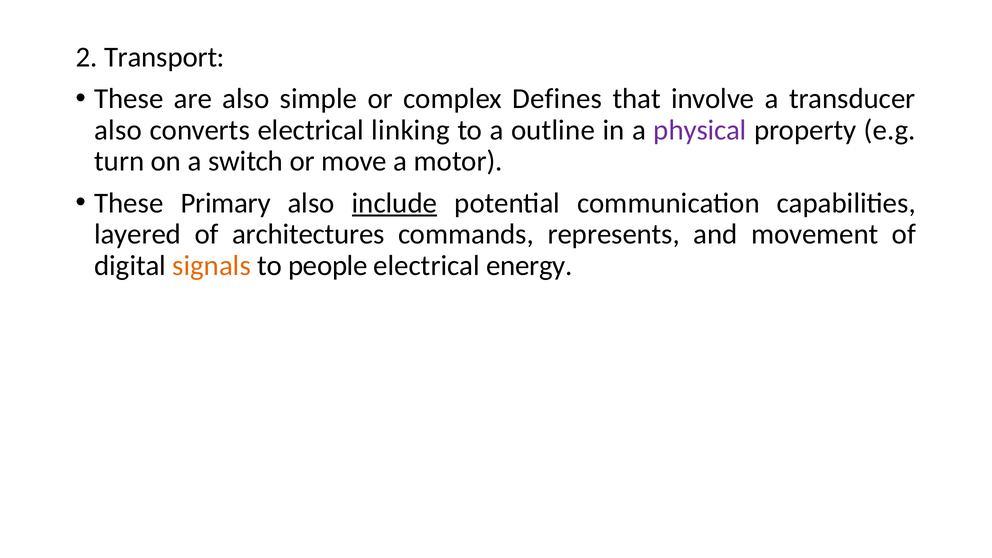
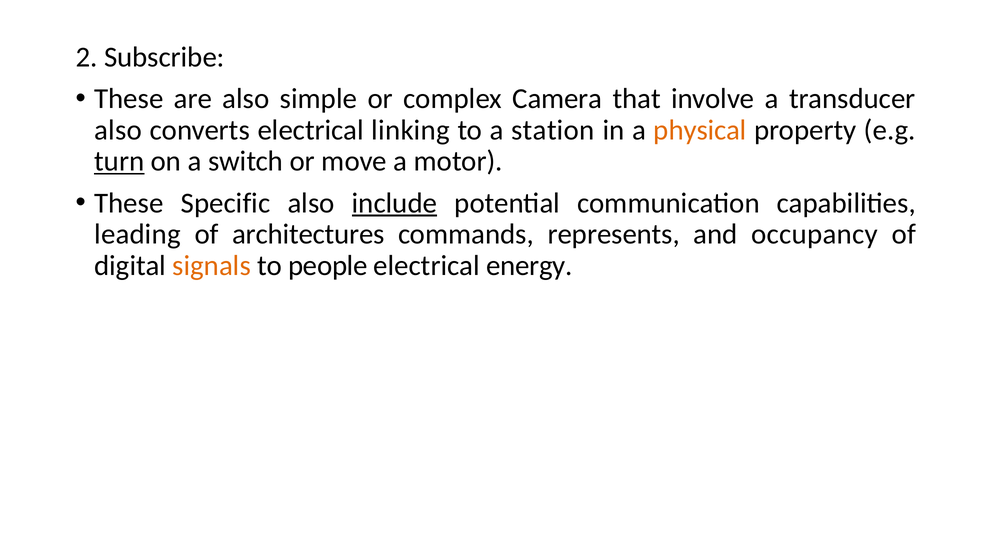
Transport: Transport -> Subscribe (164, 57)
Defines: Defines -> Camera (557, 99)
outline: outline -> station (553, 130)
physical colour: purple -> orange (700, 130)
turn underline: none -> present (119, 161)
Primary: Primary -> Specific (226, 203)
layered: layered -> leading (137, 234)
movement: movement -> occupancy (815, 234)
